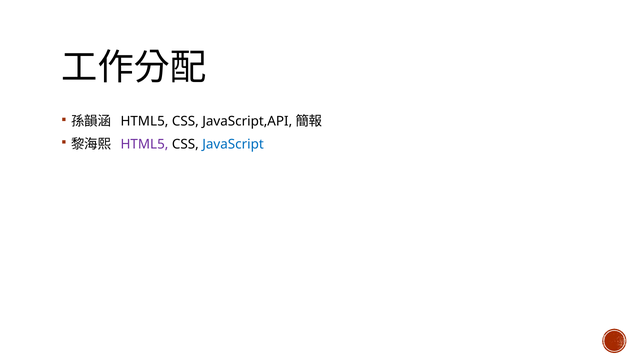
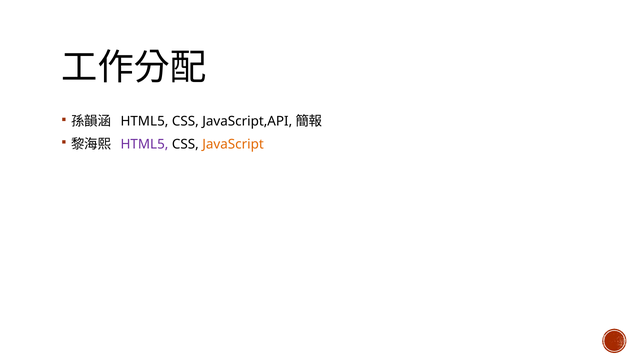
JavaScript colour: blue -> orange (233, 144)
